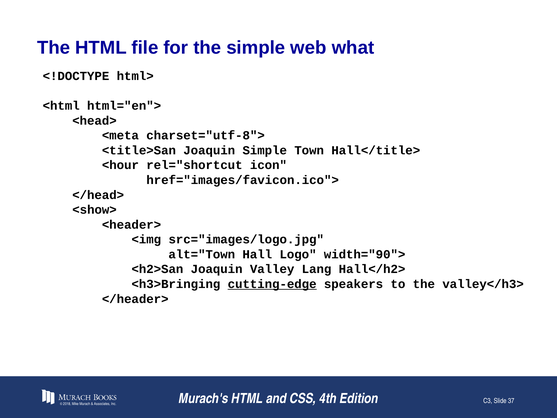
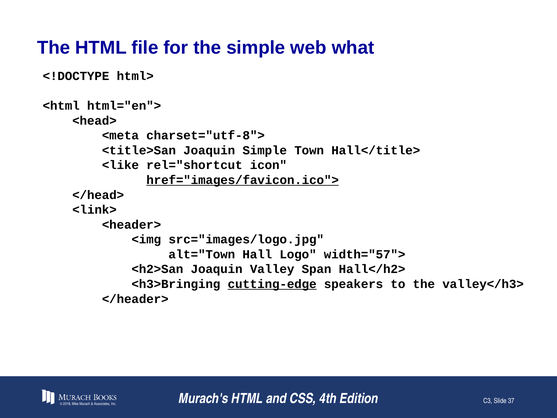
<hour: <hour -> <like (120, 165)
href="images/favicon.ico"> underline: none -> present (243, 180)
<show>: <show> -> <link> (95, 210)
width="90">: width="90"> -> width="57"> (365, 254)
Lang: Lang -> Span (317, 269)
